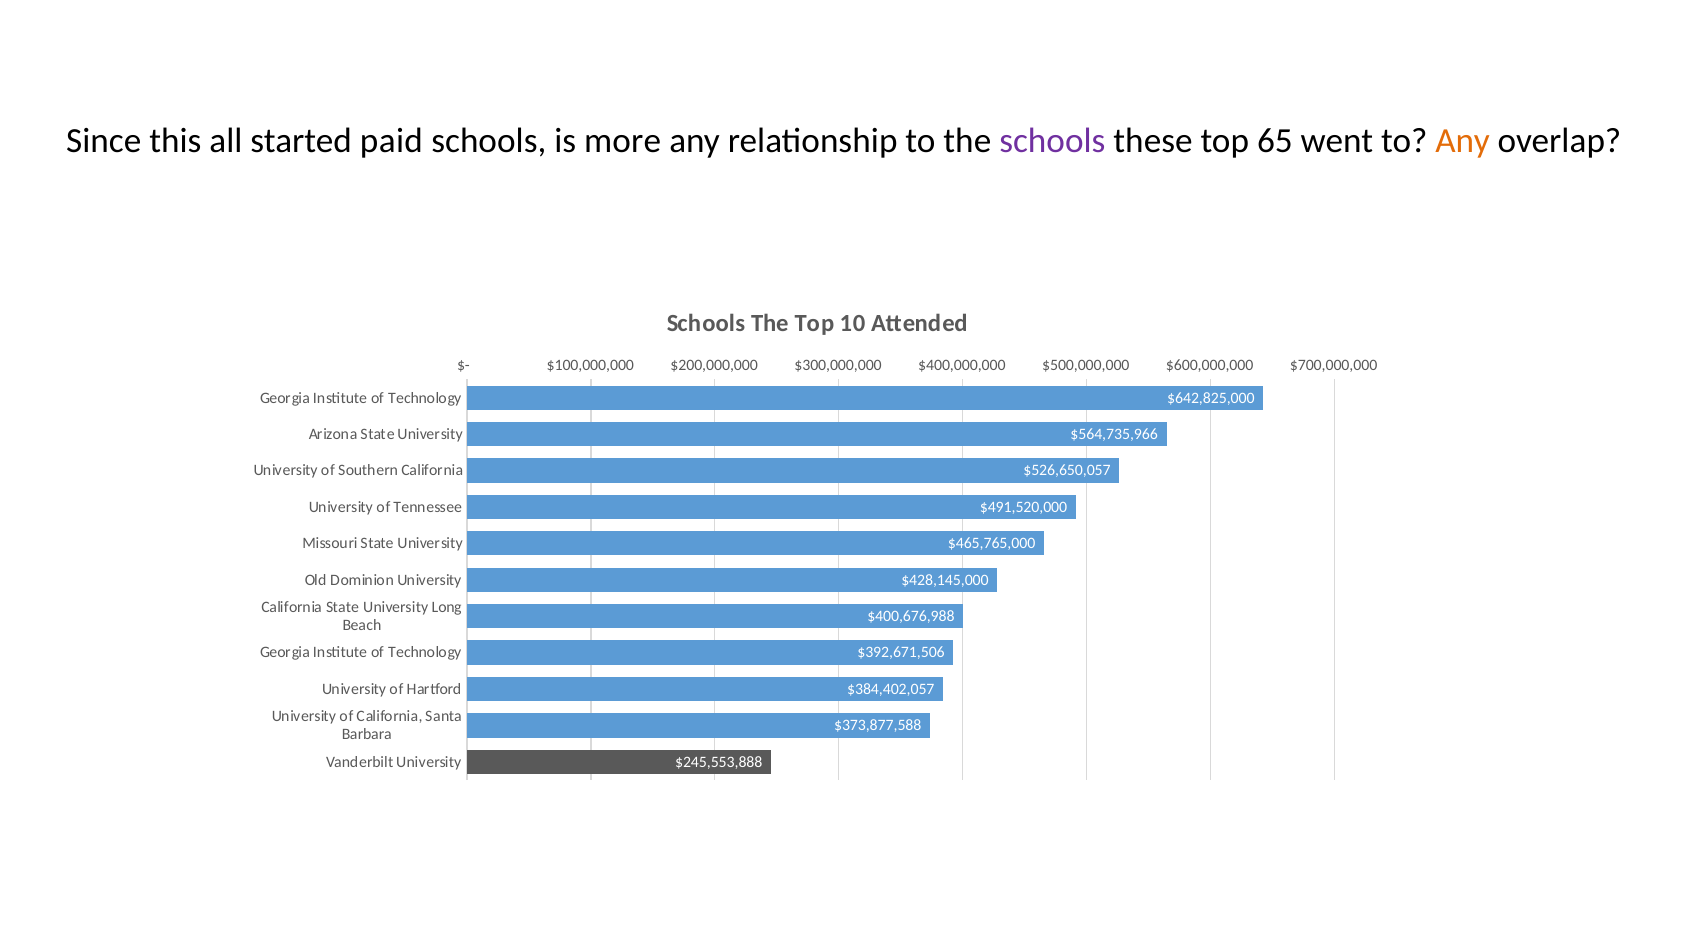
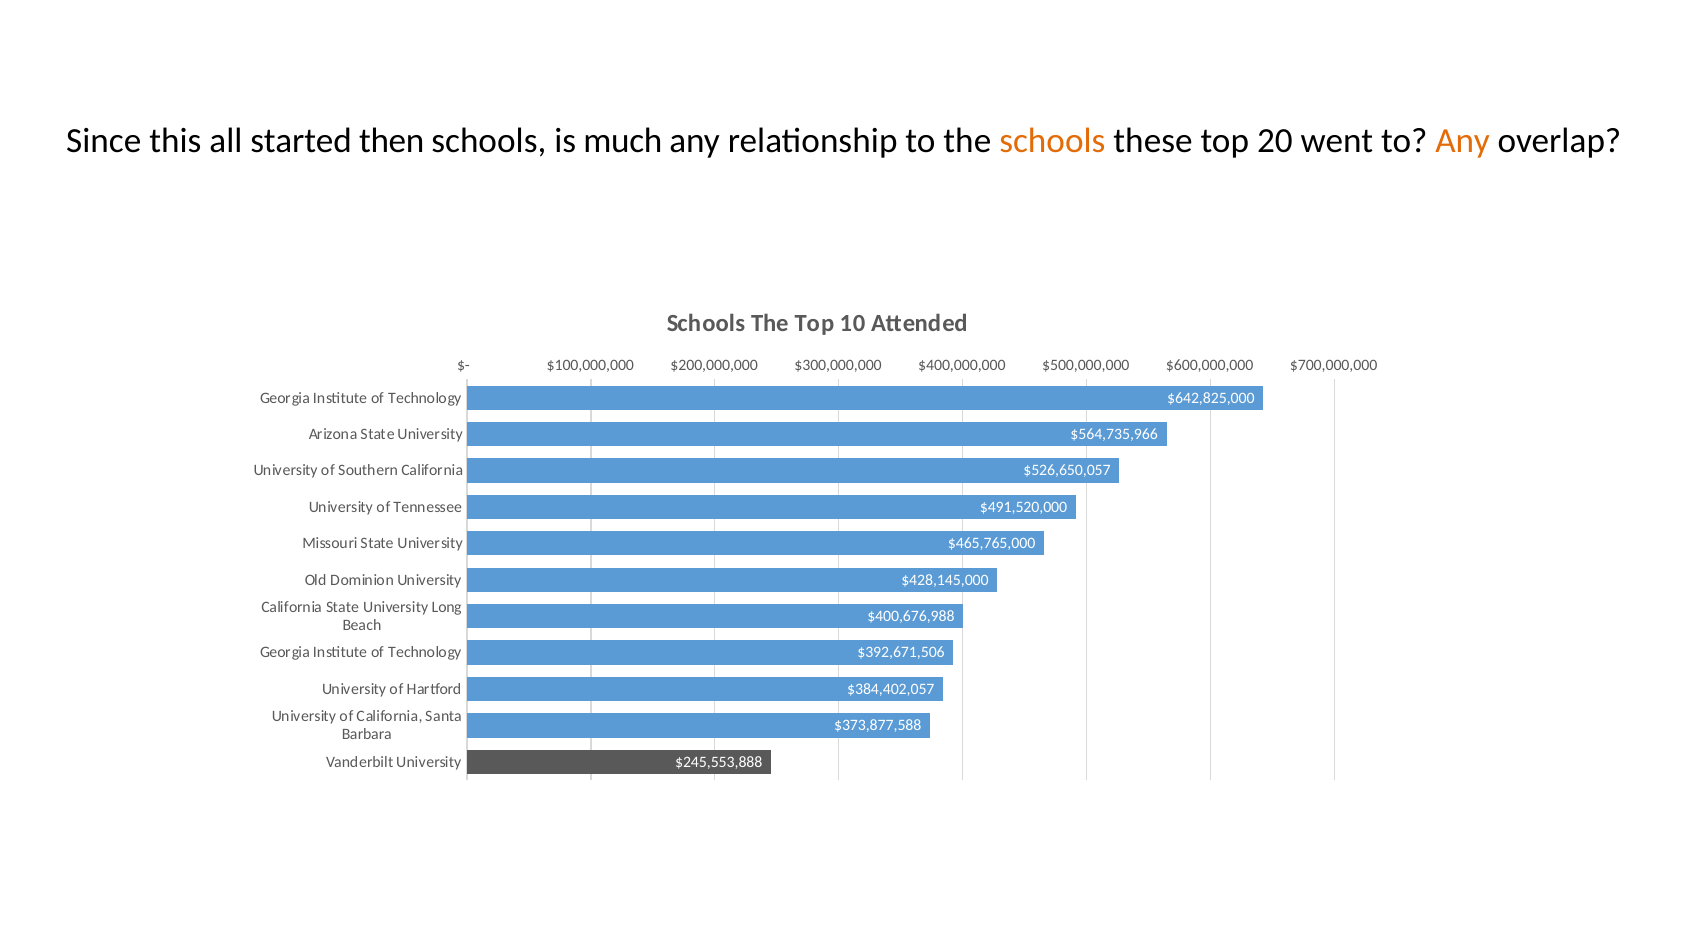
paid: paid -> then (392, 141)
more: more -> much (623, 141)
schools colour: purple -> orange (1052, 141)
65: 65 -> 20 (1275, 141)
